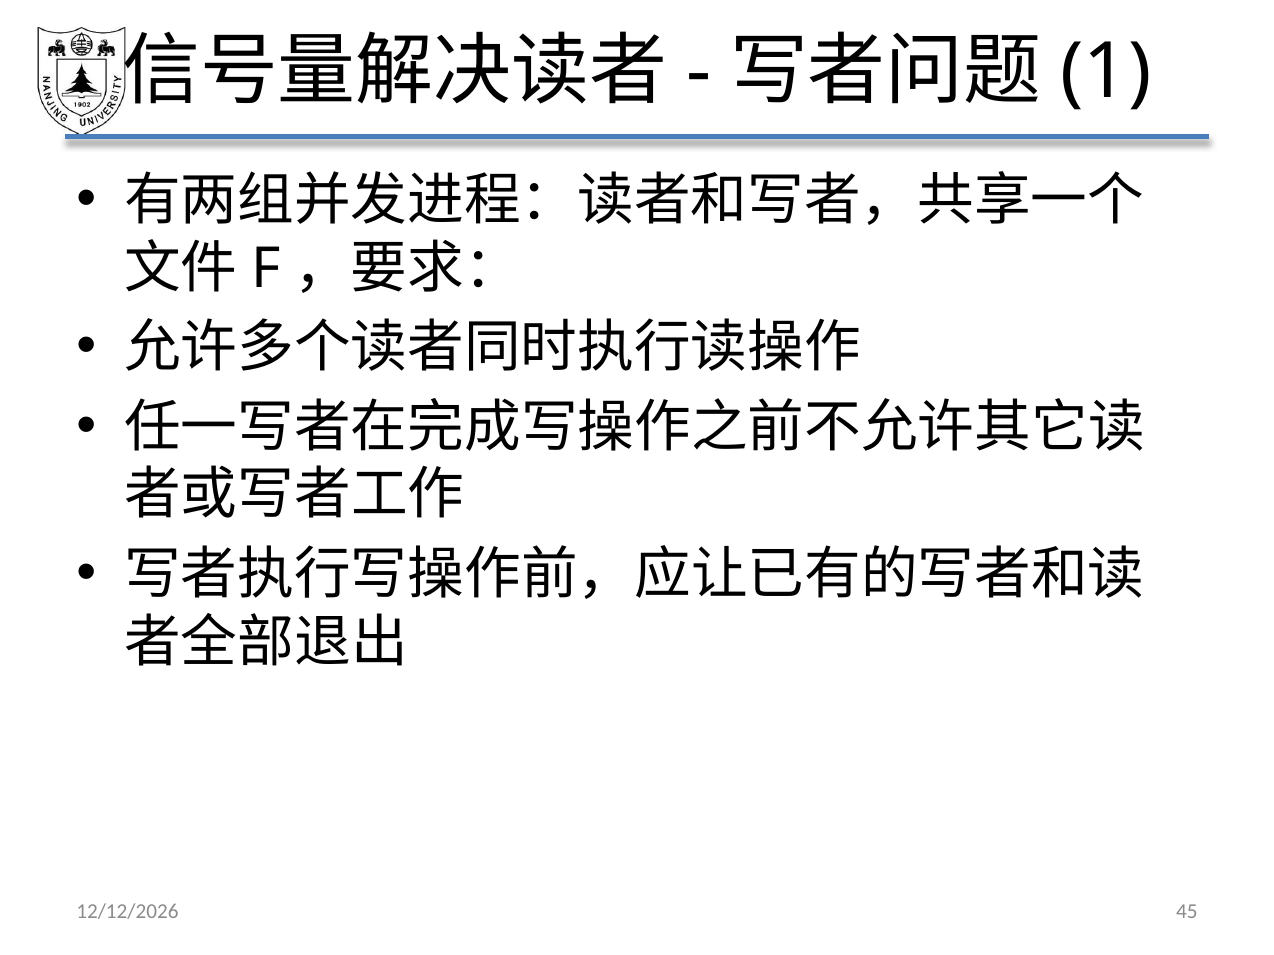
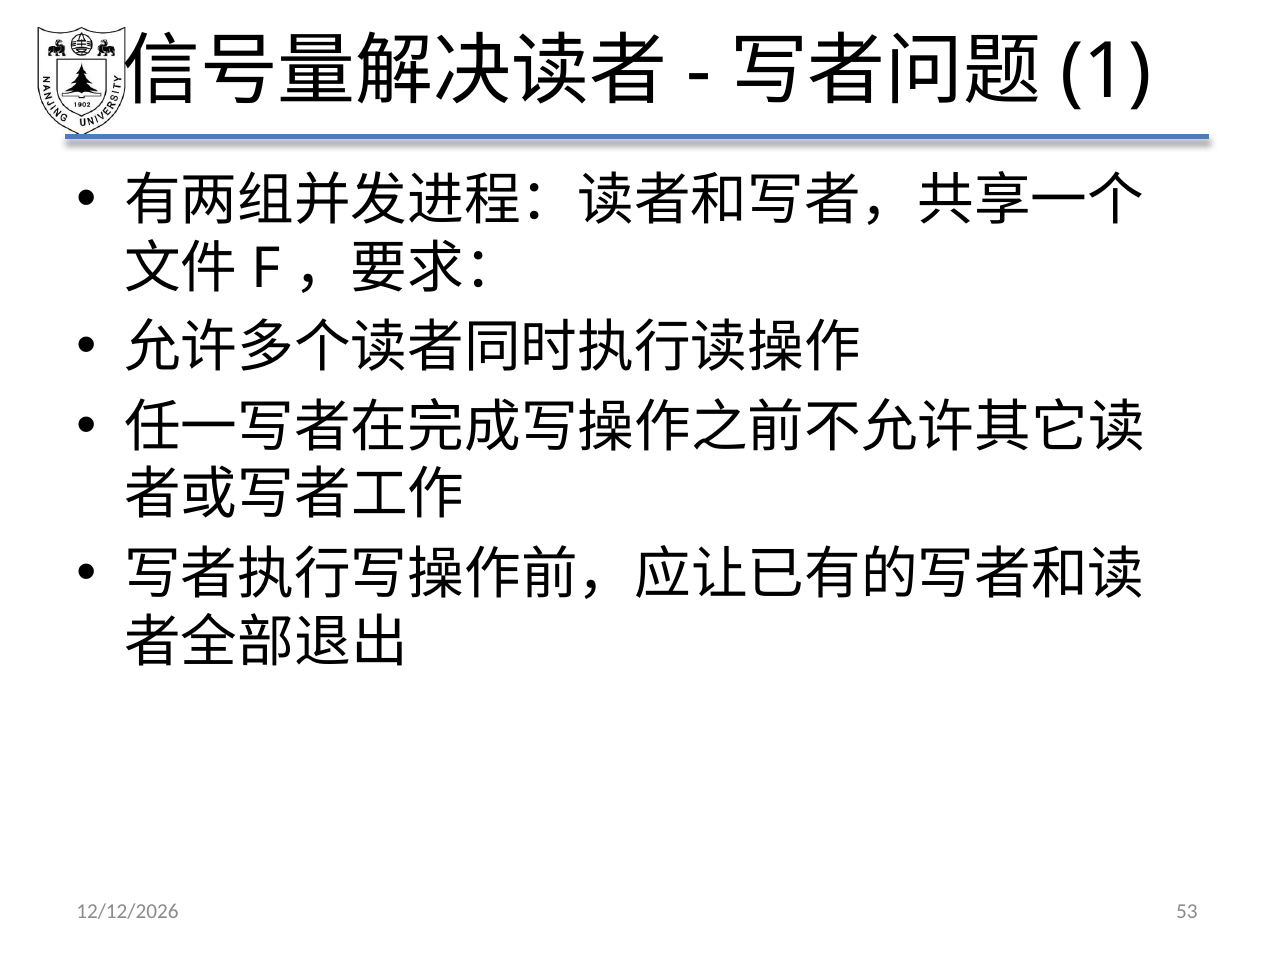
45: 45 -> 53 (1187, 912)
